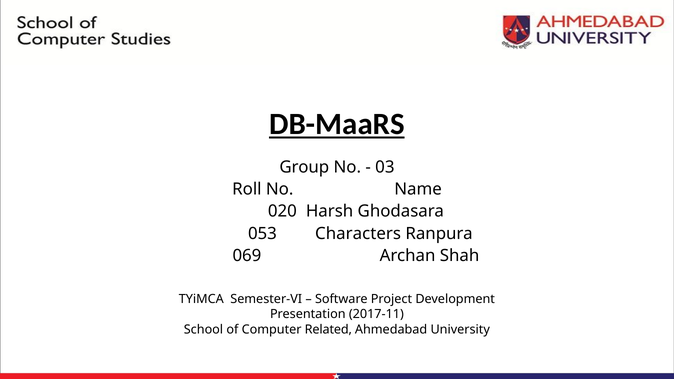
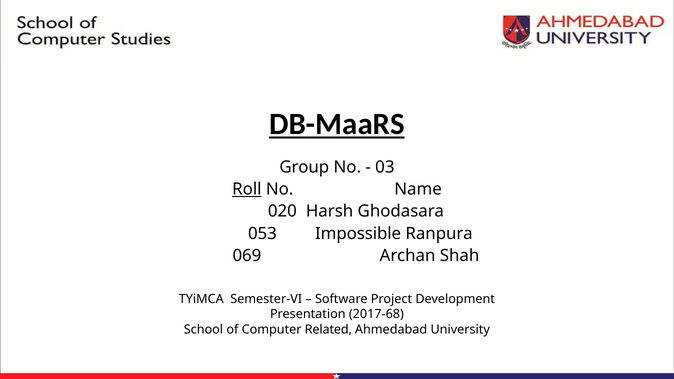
Roll underline: none -> present (247, 189)
Characters: Characters -> Impossible (358, 234)
2017-11: 2017-11 -> 2017-68 (376, 314)
